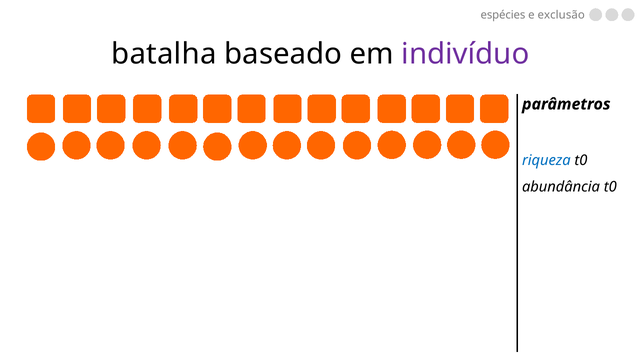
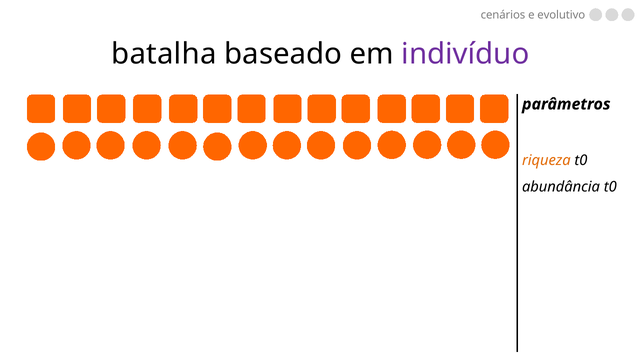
espécies: espécies -> cenários (503, 15)
exclusão: exclusão -> evolutivo (561, 15)
riqueza colour: blue -> orange (546, 160)
